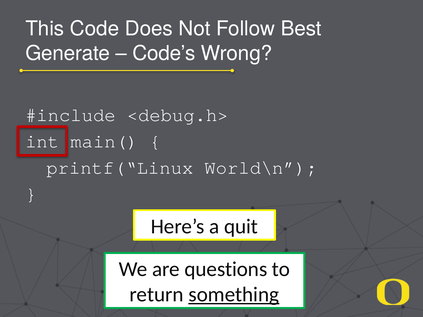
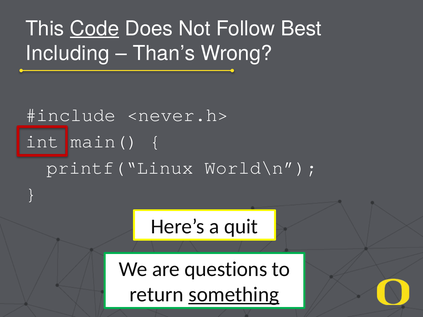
Code underline: none -> present (95, 29)
Generate: Generate -> Including (68, 53)
Code’s: Code’s -> Than’s (164, 53)
<debug.h>: <debug.h> -> <never.h> (178, 115)
